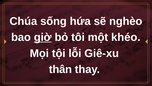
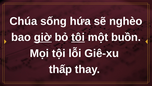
tôi underline: none -> present (78, 37)
khéo: khéo -> buồn (126, 37)
thân: thân -> thấp (60, 69)
